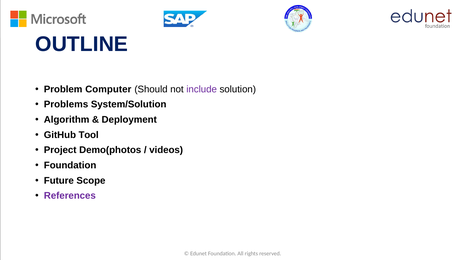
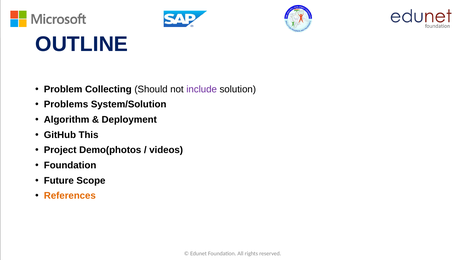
Computer: Computer -> Collecting (108, 89)
Tool: Tool -> This (89, 135)
References colour: purple -> orange (70, 196)
